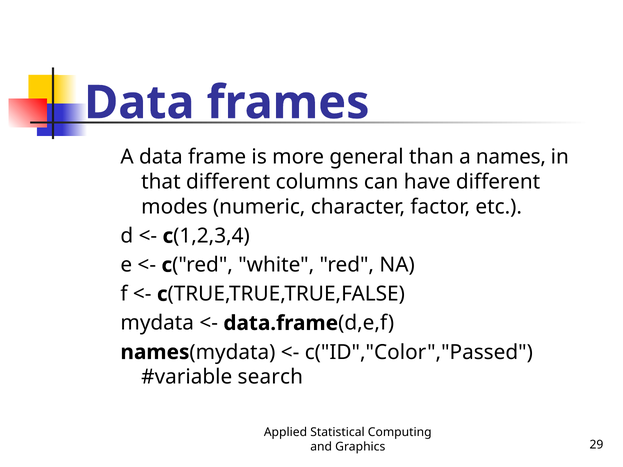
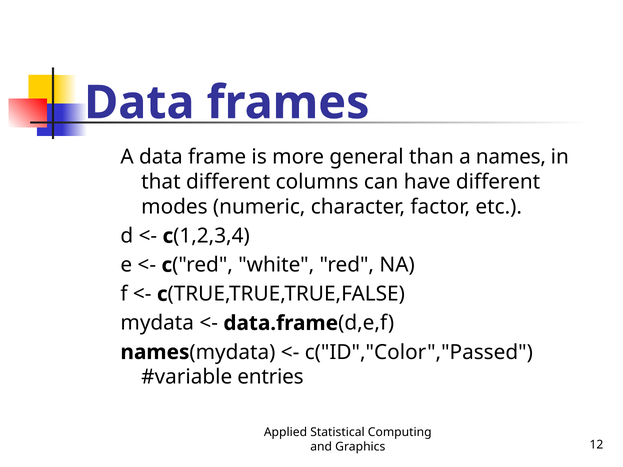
search: search -> entries (270, 377)
29: 29 -> 12 (596, 445)
